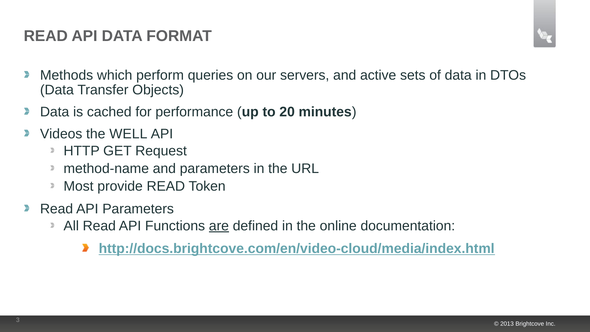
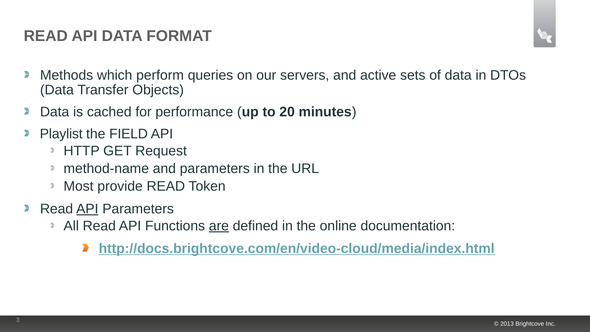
Videos: Videos -> Playlist (61, 134)
WELL: WELL -> FIELD (129, 134)
API underline: none -> present (87, 209)
